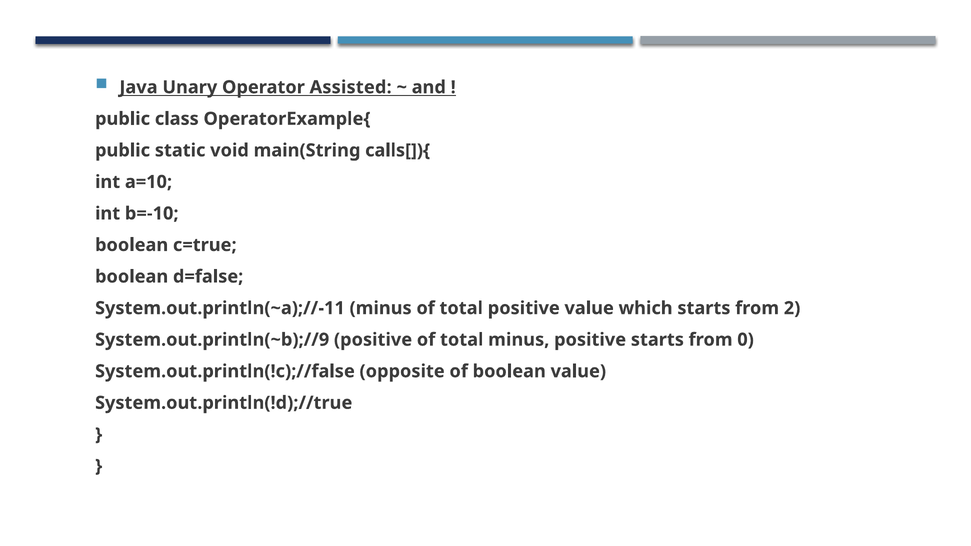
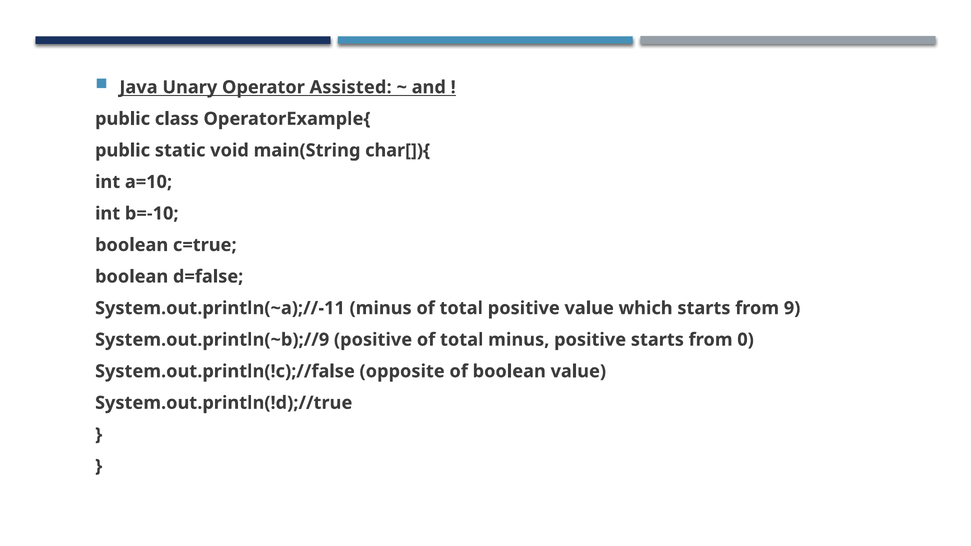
calls[]){: calls[]){ -> char[]){ (398, 150)
2: 2 -> 9 (792, 308)
